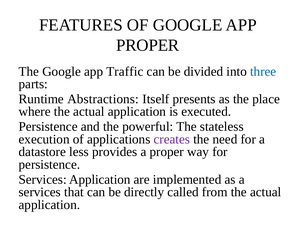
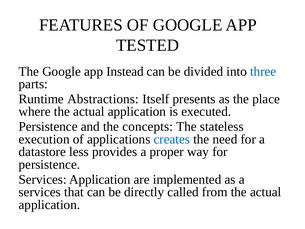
PROPER: PROPER -> TESTED (148, 45)
Traffic: Traffic -> Instead (125, 71)
powerful: powerful -> concepts (148, 127)
creates colour: purple -> blue (172, 139)
